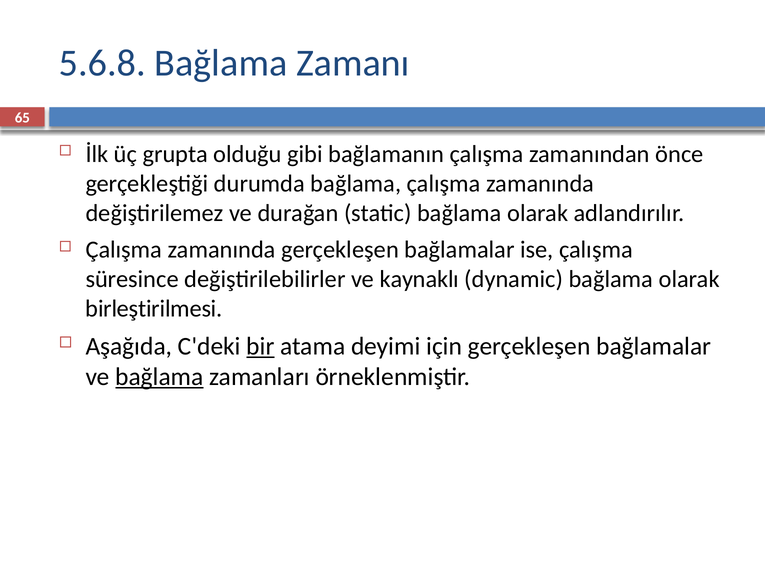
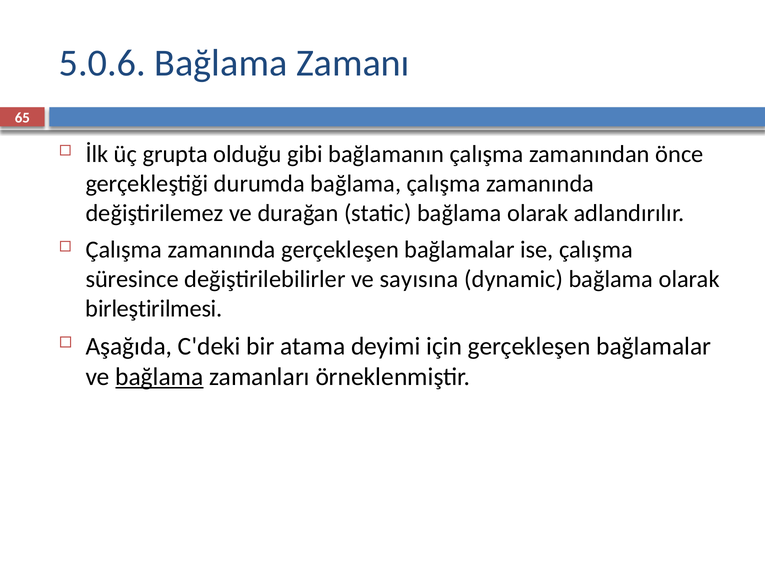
5.6.8: 5.6.8 -> 5.0.6 (102, 63)
kaynaklı: kaynaklı -> sayısına (419, 279)
bir underline: present -> none (261, 346)
